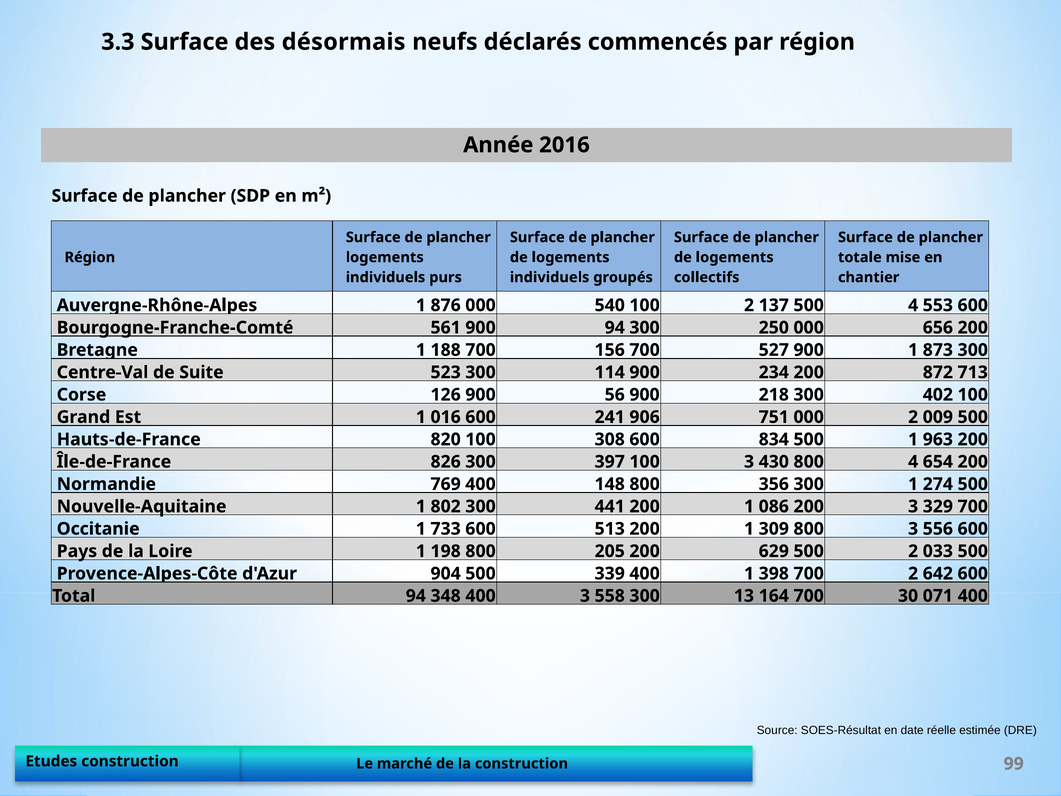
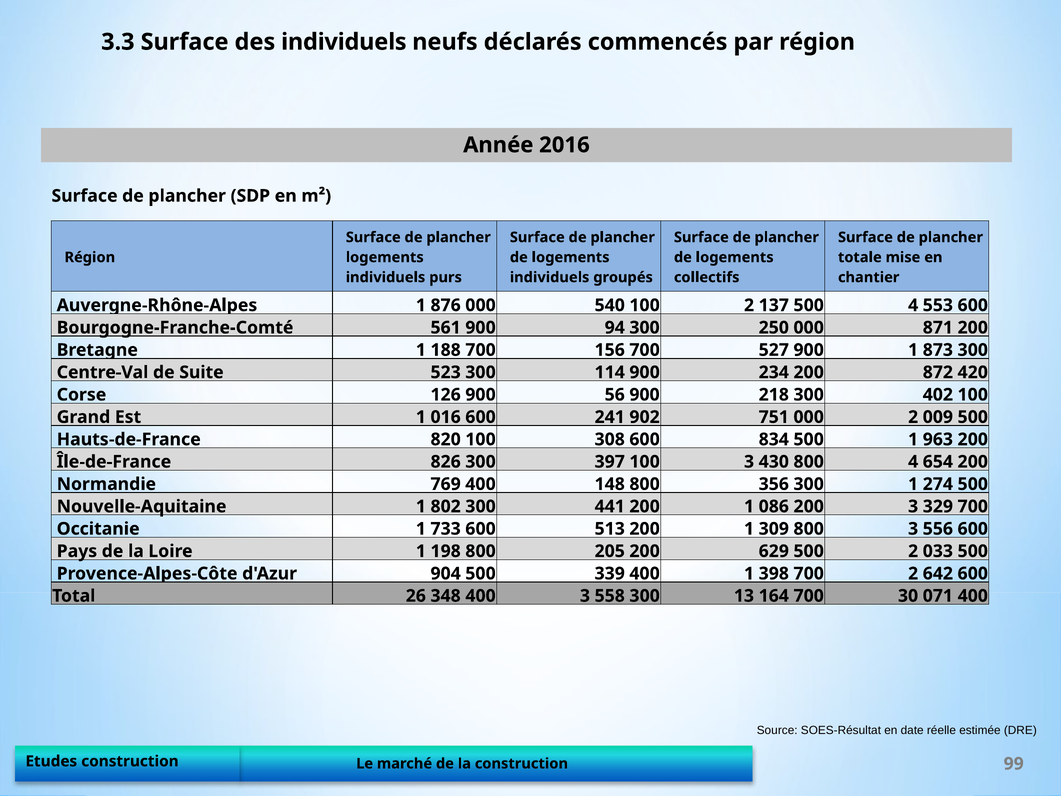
des désormais: désormais -> individuels (344, 42)
656: 656 -> 871 (938, 328)
713: 713 -> 420 (973, 372)
906: 906 -> 902 (645, 417)
Total 94: 94 -> 26 (416, 596)
